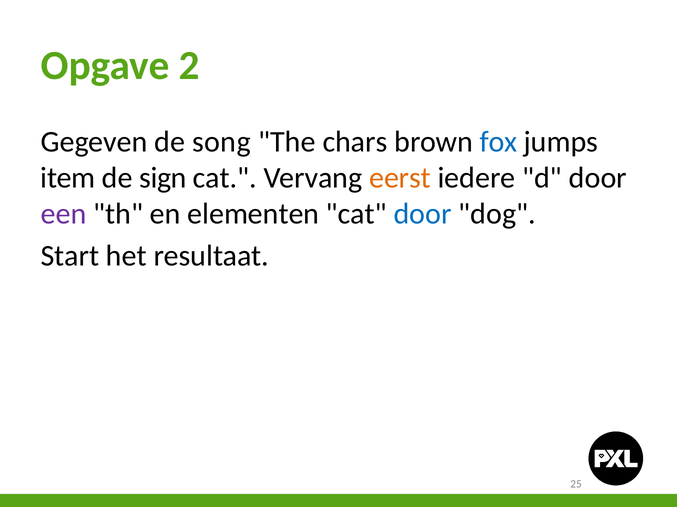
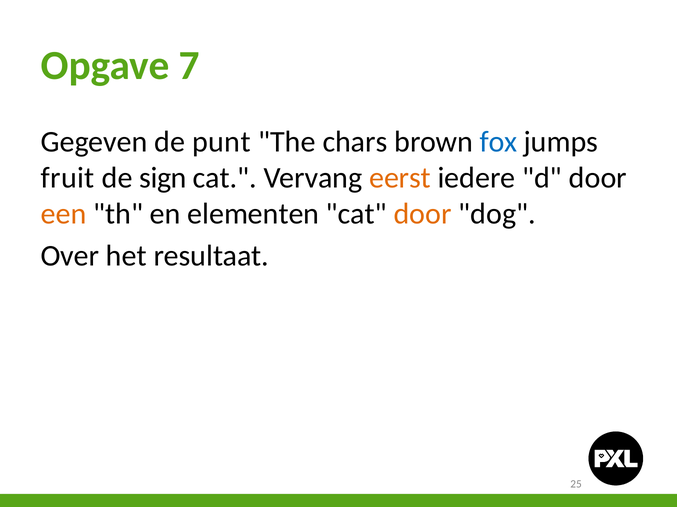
2: 2 -> 7 (189, 66)
song: song -> punt (221, 142)
item: item -> fruit (68, 178)
een colour: purple -> orange (63, 214)
door colour: blue -> orange (423, 214)
Start: Start -> Over (70, 256)
